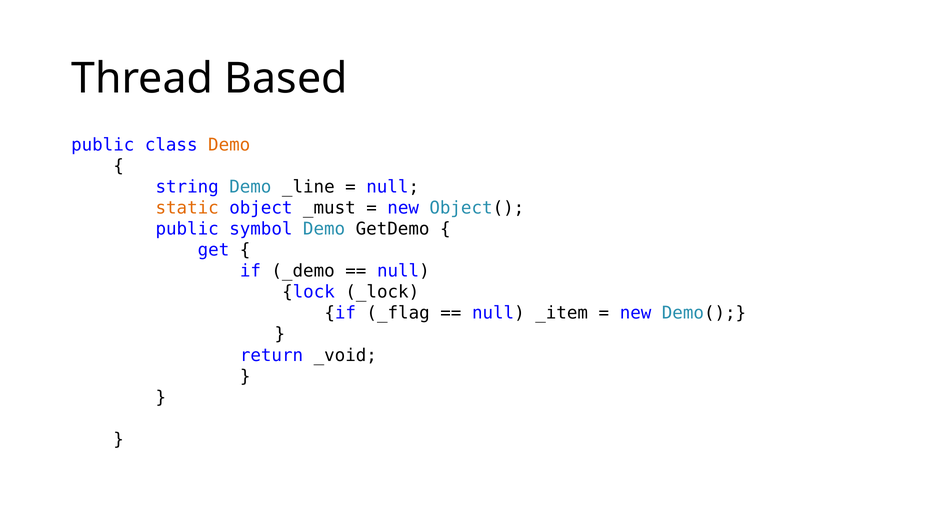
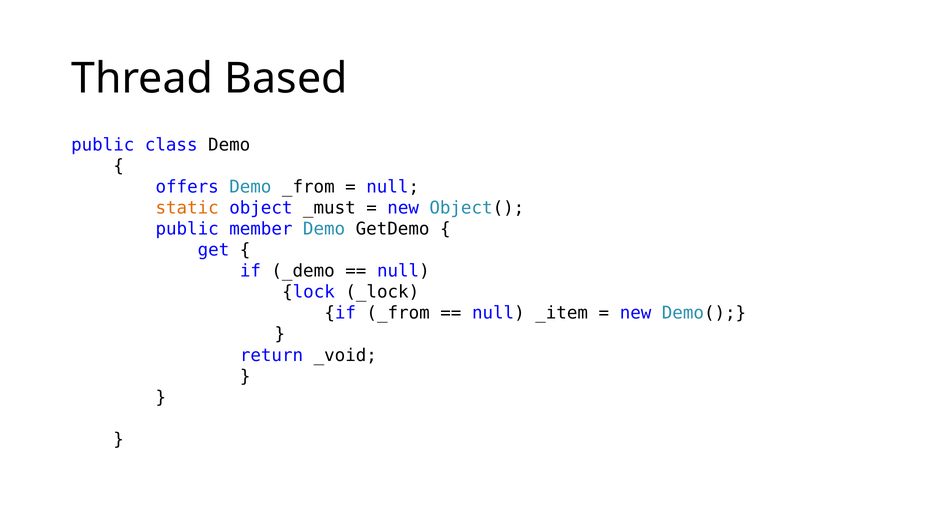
Demo colour: orange -> black (229, 145)
string: string -> offers (187, 187)
Demo _line: _line -> _from (308, 187)
symbol: symbol -> member (261, 229)
if _flag: _flag -> _from (398, 313)
